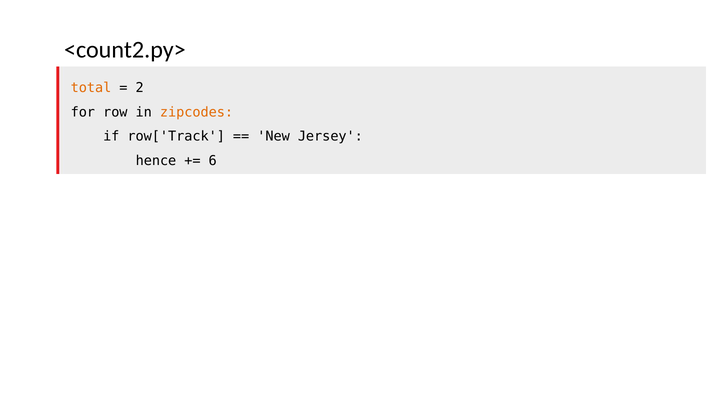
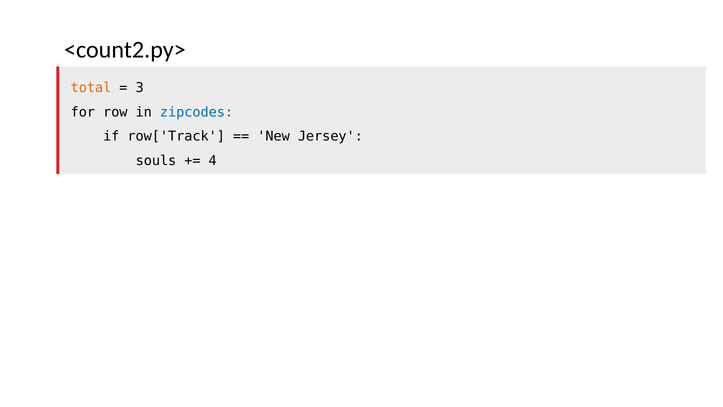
2: 2 -> 3 (140, 88)
zipcodes colour: orange -> blue (196, 112)
hence: hence -> souls (156, 161)
6: 6 -> 4 (213, 161)
